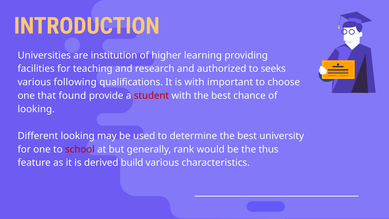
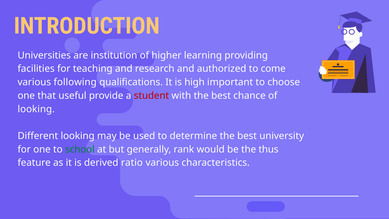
seeks: seeks -> come (273, 69)
is with: with -> high (195, 82)
found: found -> useful (72, 96)
school colour: red -> green (80, 149)
build: build -> ratio (132, 163)
